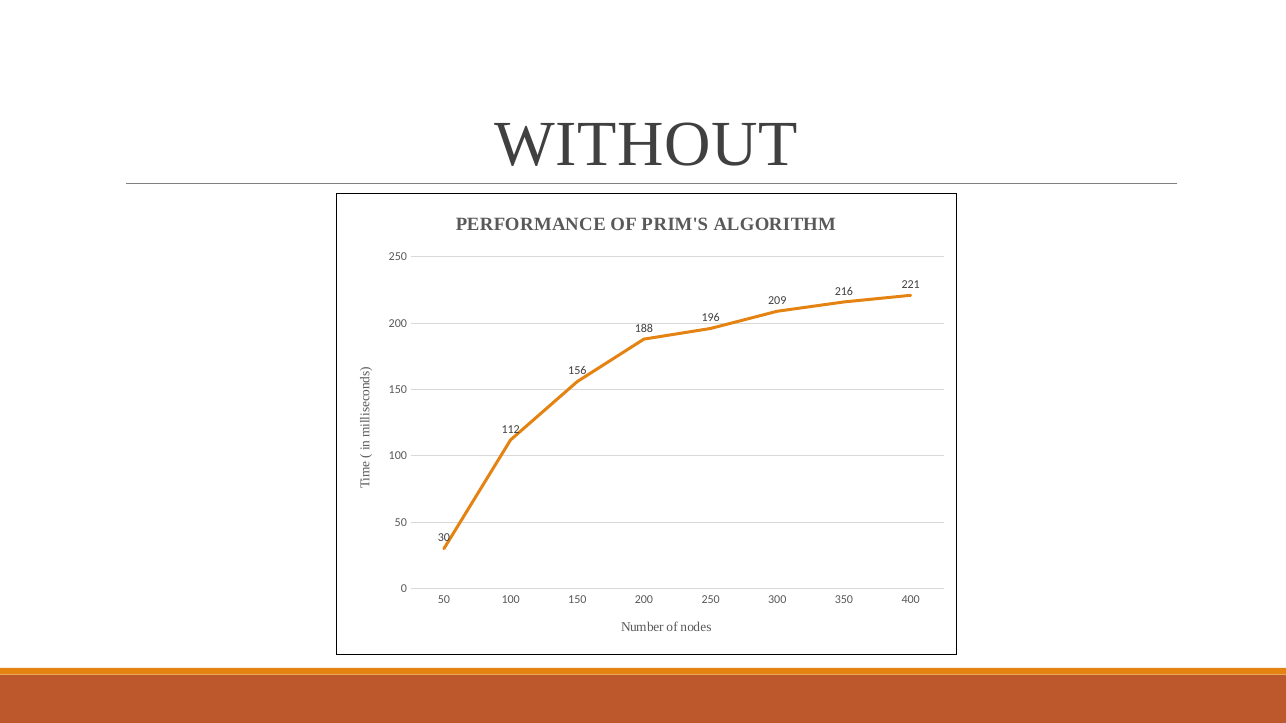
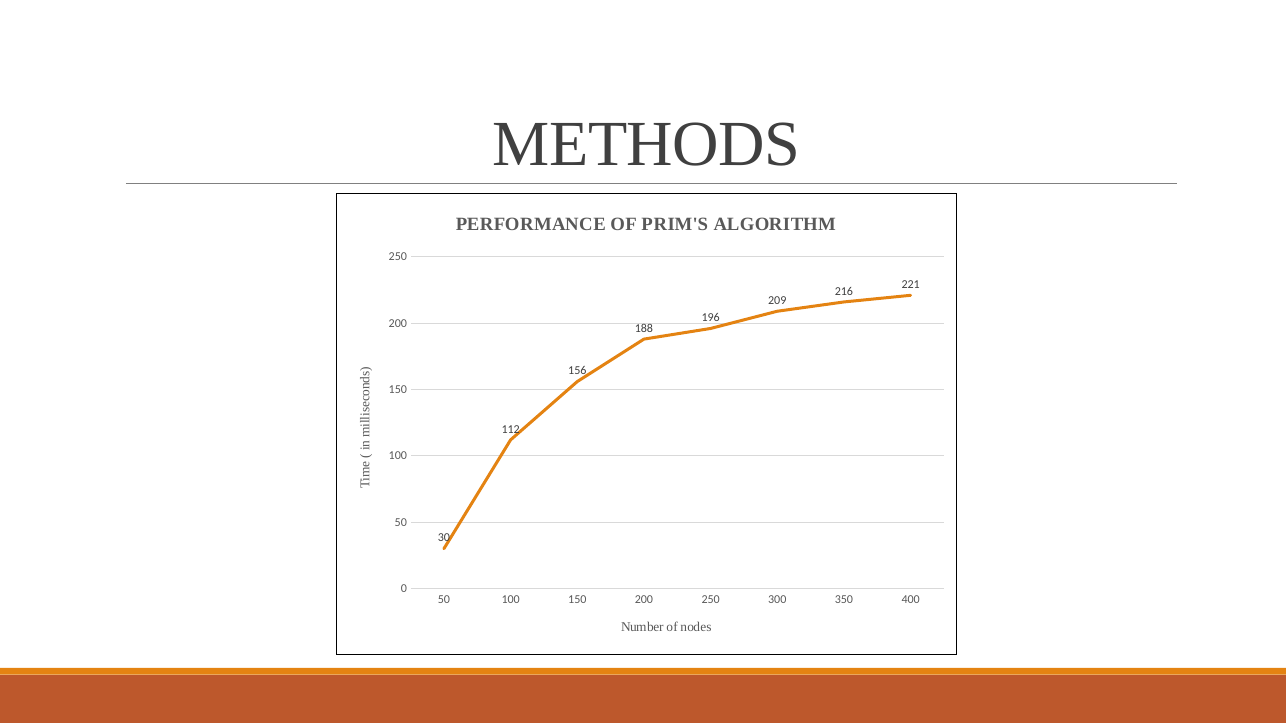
WITHOUT: WITHOUT -> METHODS (647, 144)
